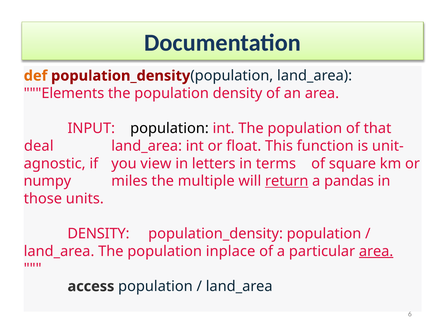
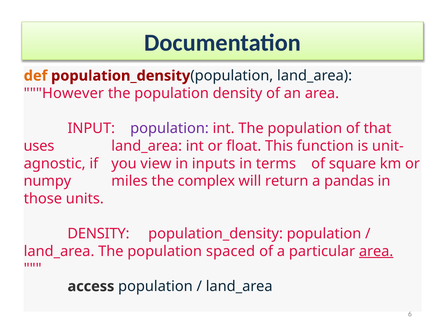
Elements: Elements -> However (64, 93)
population colour: black -> purple (170, 128)
deal: deal -> uses (39, 146)
letters: letters -> inputs (214, 163)
multiple: multiple -> complex (206, 181)
return underline: present -> none (287, 181)
inplace: inplace -> spaced (231, 251)
